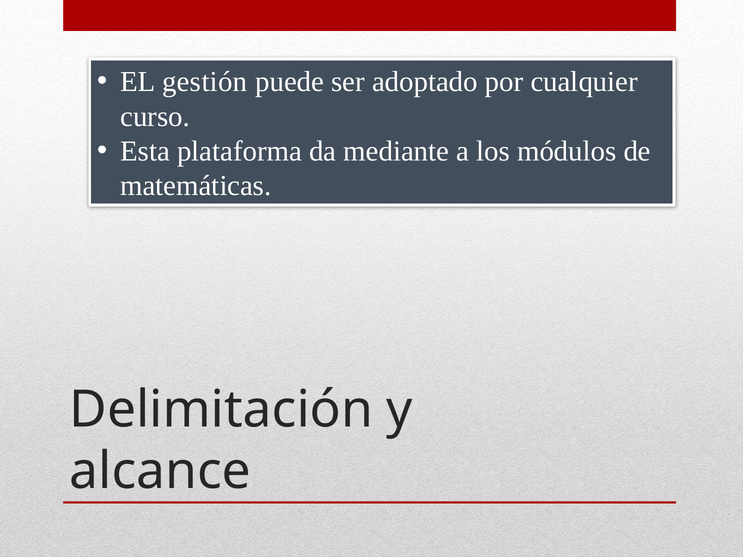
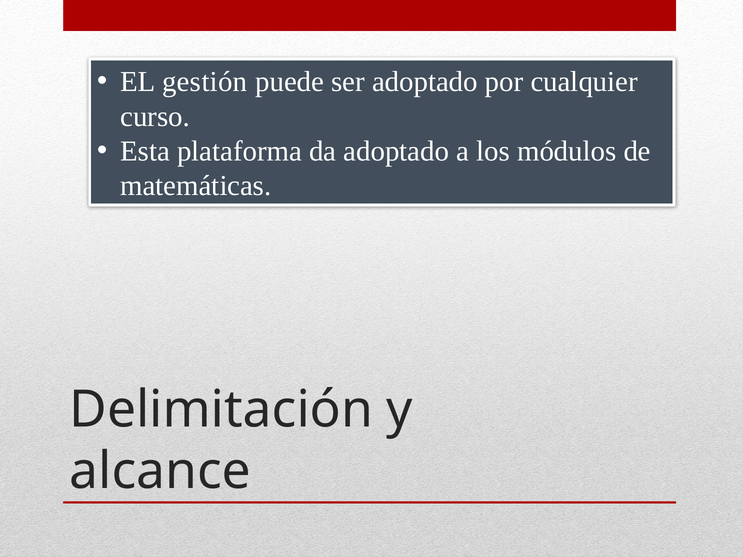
da mediante: mediante -> adoptado (396, 151)
